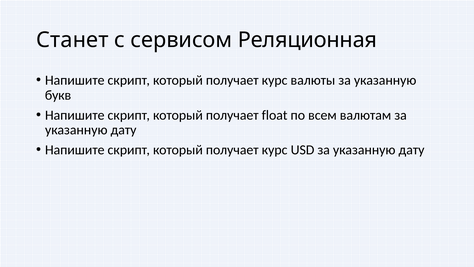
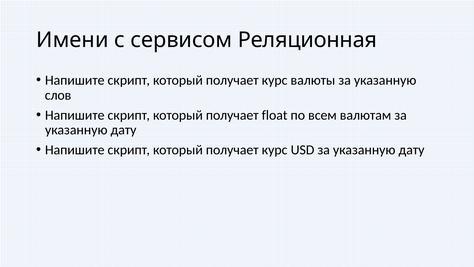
Станет: Станет -> Имени (72, 40)
букв: букв -> слов (58, 95)
